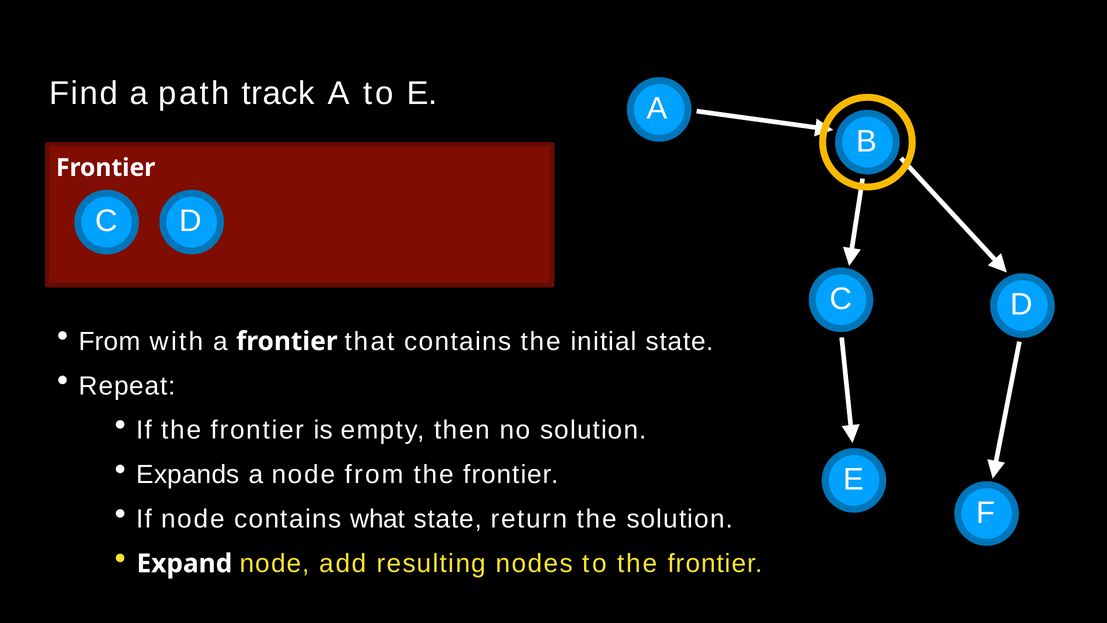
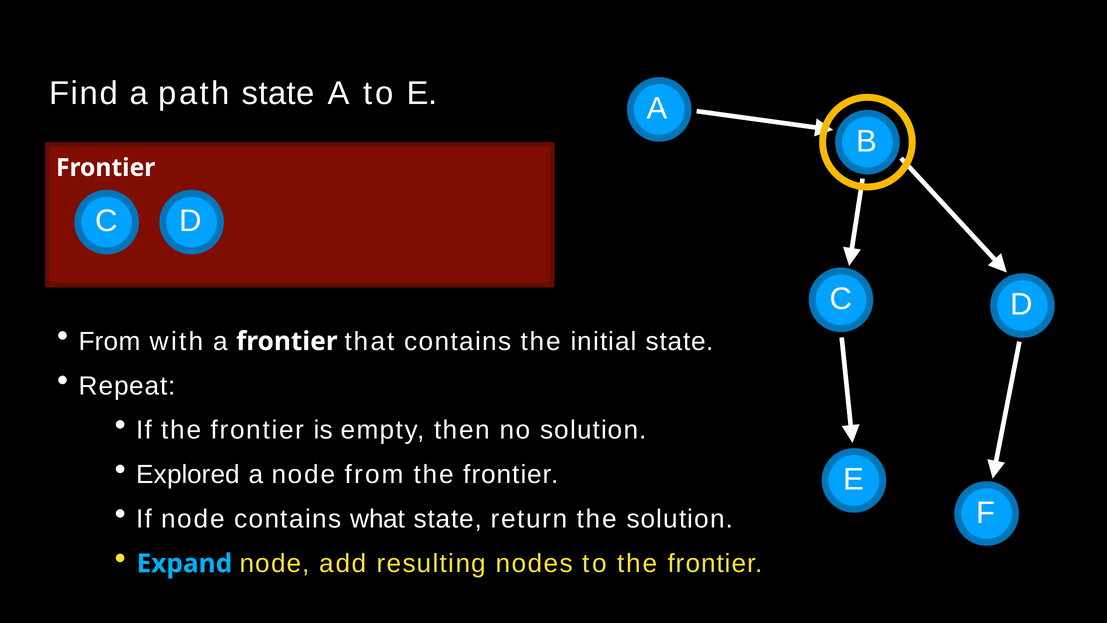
path track: track -> state (278, 94)
Expands: Expands -> Explored (188, 475)
Expand colour: white -> light blue (184, 563)
